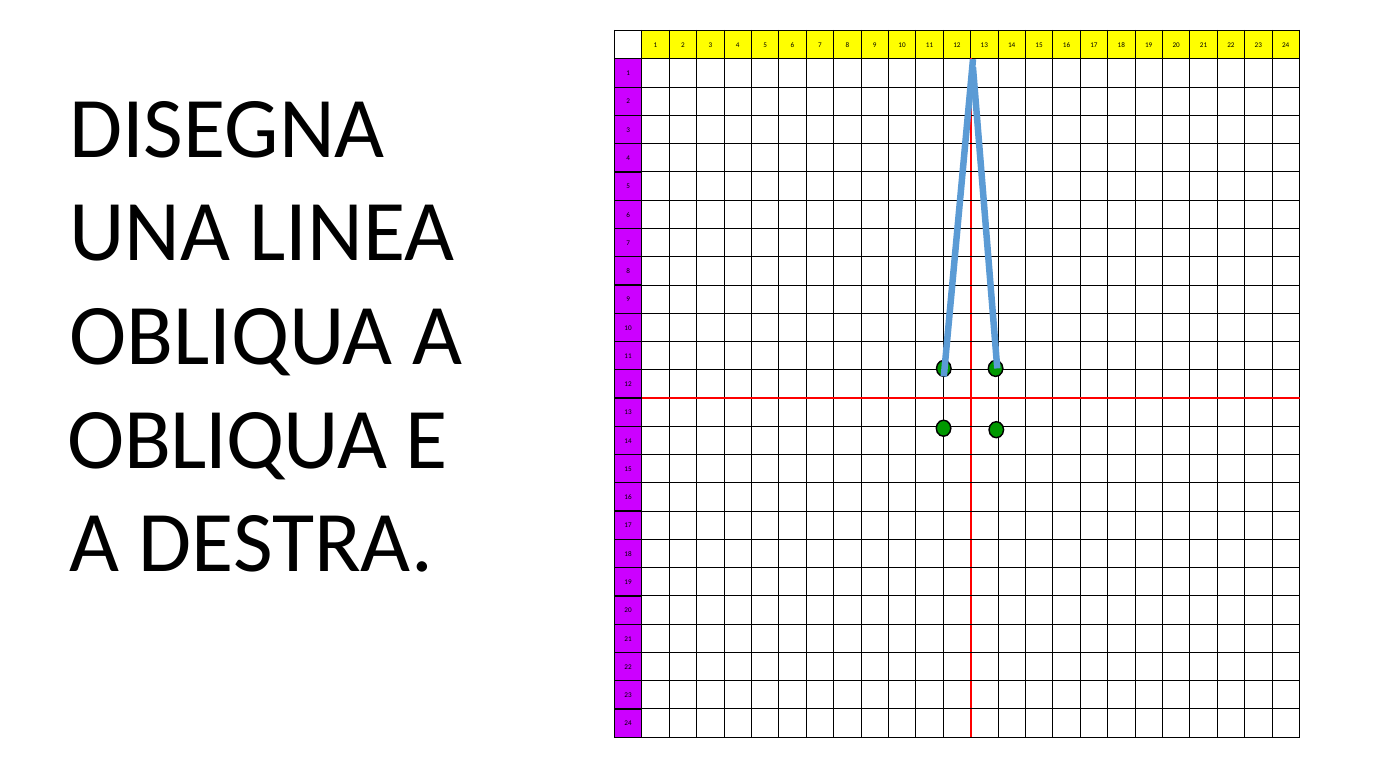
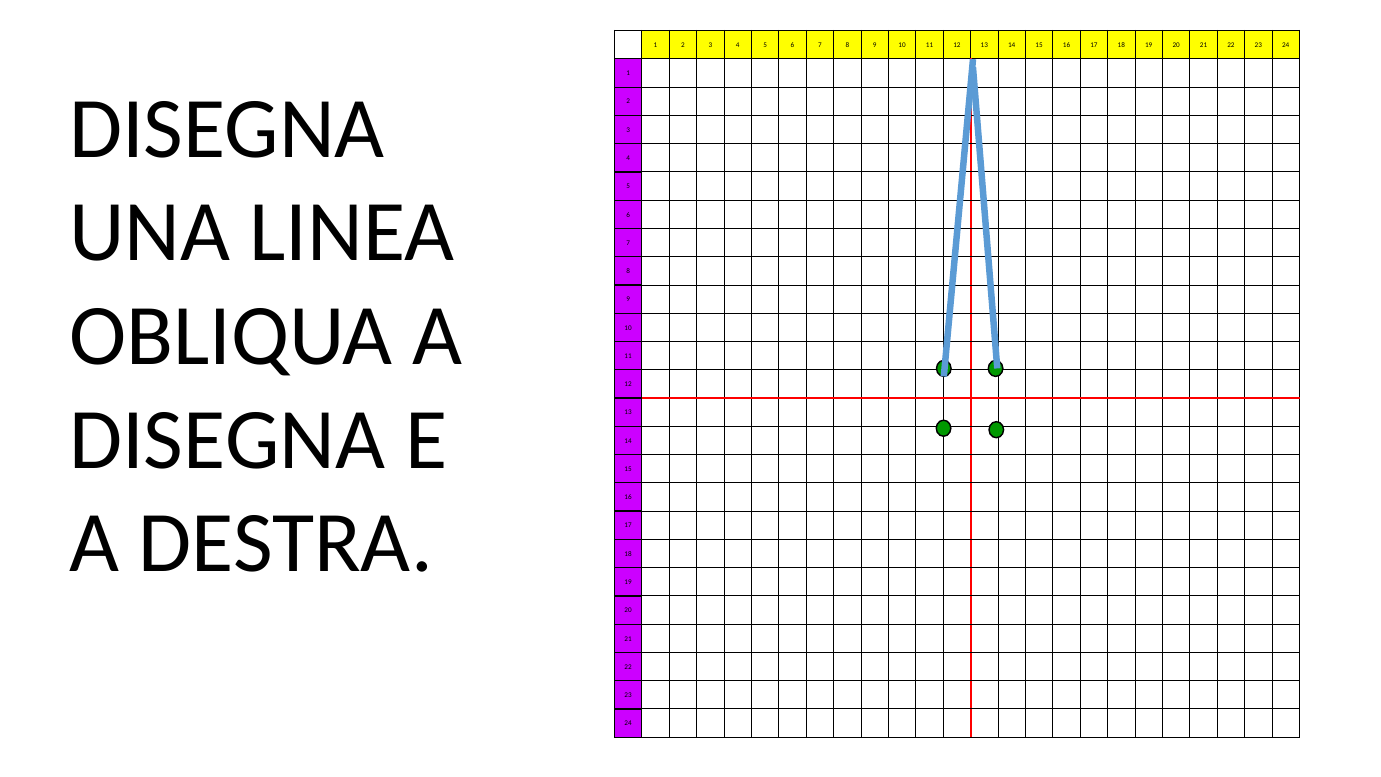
OBLIQUA: OBLIQUA -> DISEGNA (227, 440)
